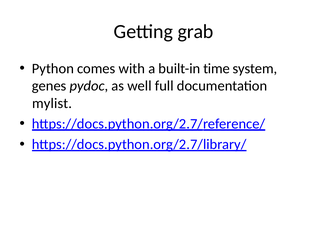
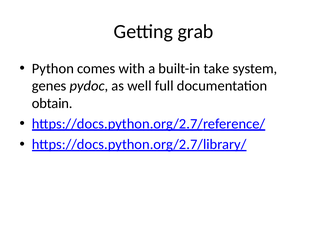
time: time -> take (216, 69)
mylist: mylist -> obtain (52, 103)
